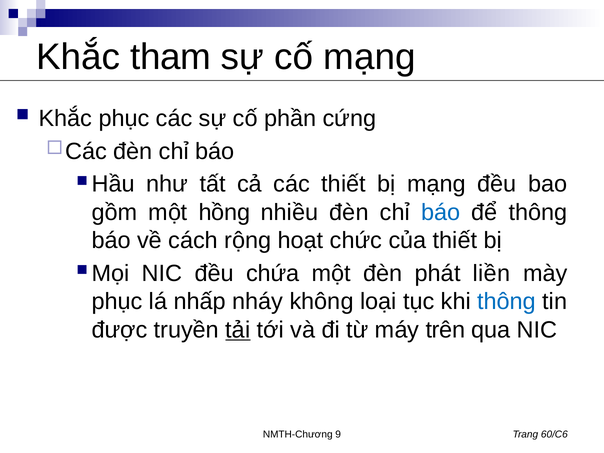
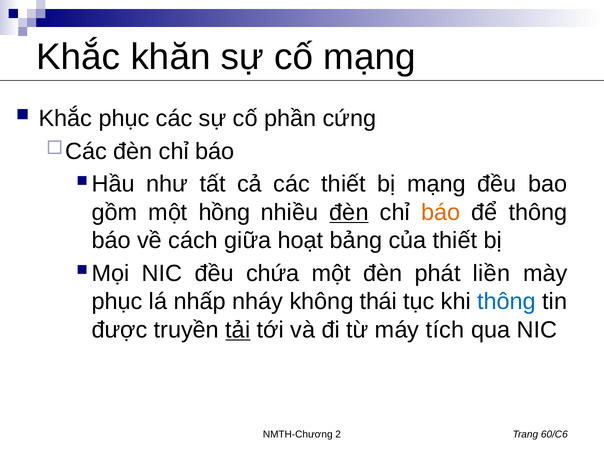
tham: tham -> khăn (171, 57)
đèn underline: none -> present (349, 212)
báo colour: blue -> orange (441, 212)
rộng: rộng -> giữa (248, 241)
chức: chức -> bảng (356, 241)
loại: loại -> thái (378, 302)
trên: trên -> tích (445, 330)
9: 9 -> 2 (338, 435)
